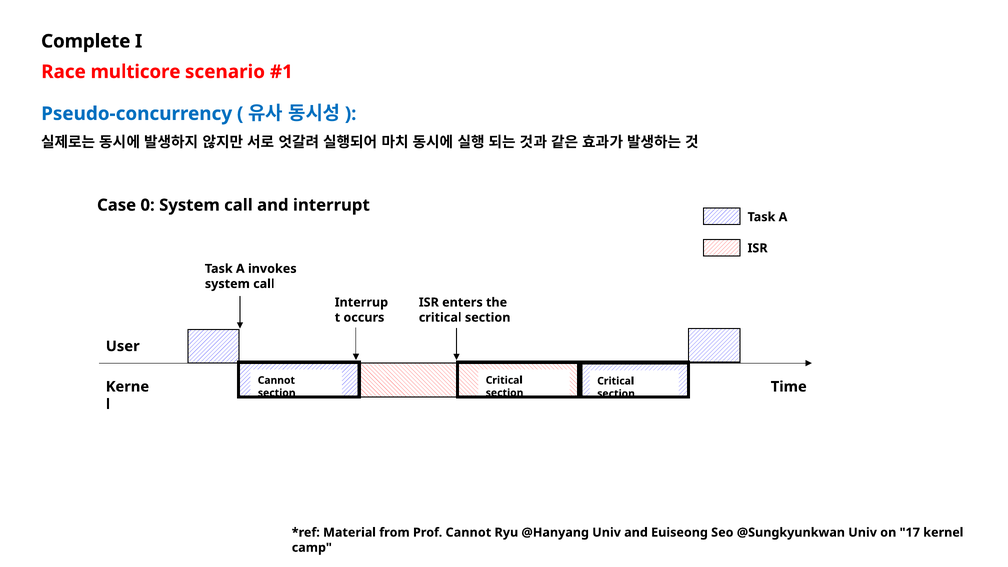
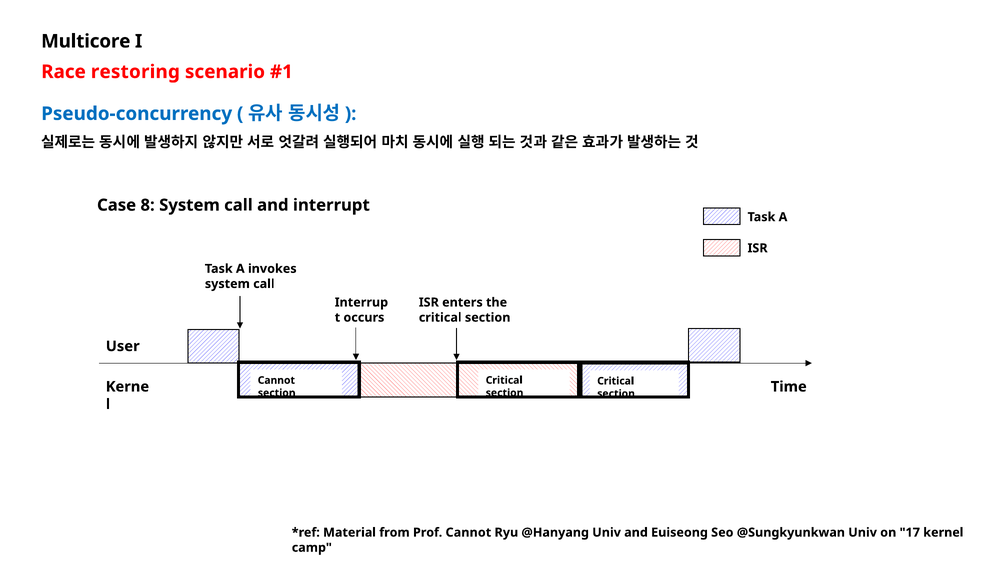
Complete: Complete -> Multicore (86, 41)
multicore: multicore -> restoring (135, 72)
0: 0 -> 8 (148, 205)
